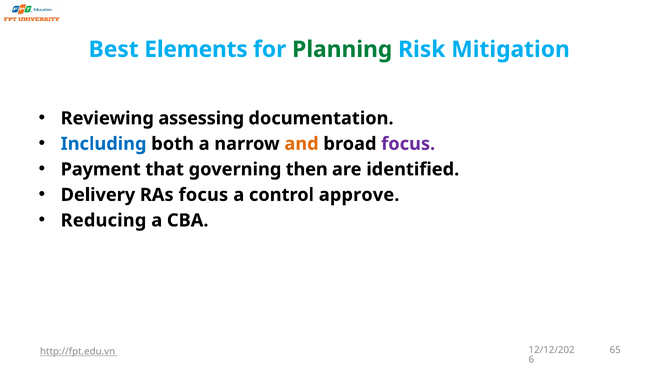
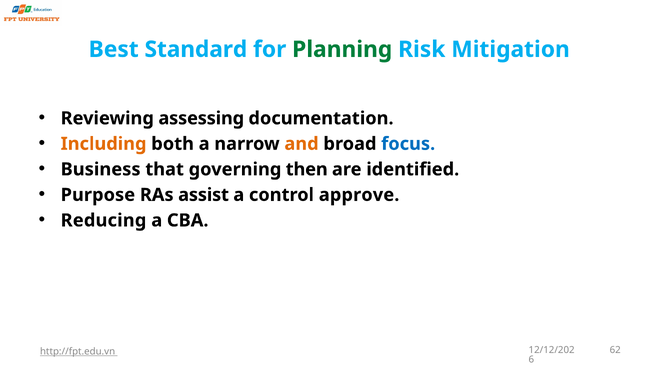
Elements: Elements -> Standard (196, 49)
Including colour: blue -> orange (104, 144)
focus colour: purple -> blue (408, 144)
Payment: Payment -> Business (101, 169)
Delivery: Delivery -> Purpose (98, 195)
RAs focus: focus -> assist (204, 195)
65: 65 -> 62 (615, 350)
